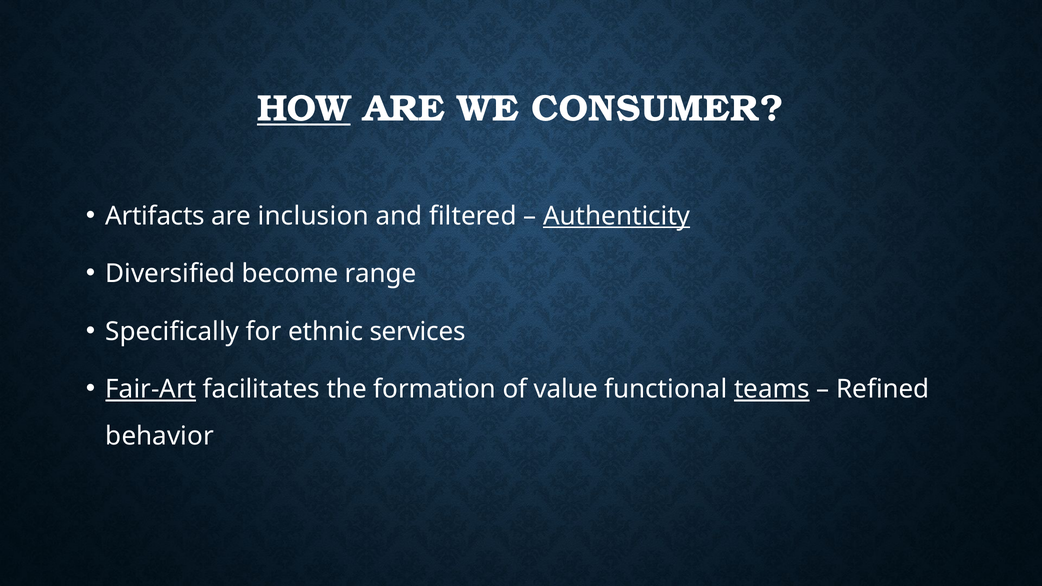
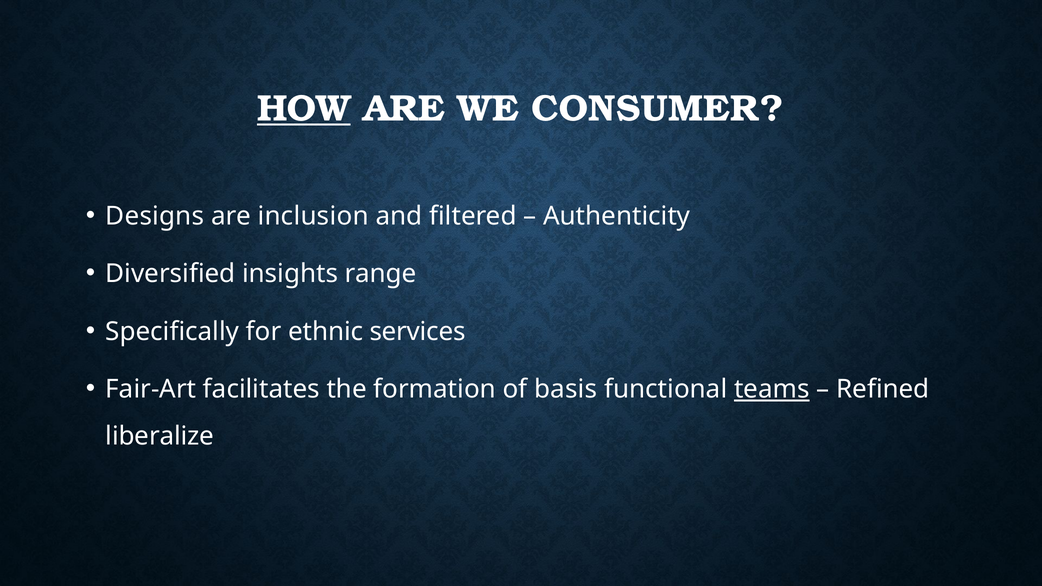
Artifacts: Artifacts -> Designs (155, 216)
Authenticity underline: present -> none (617, 216)
become: become -> insights (290, 274)
Fair-Art underline: present -> none (151, 389)
value: value -> basis (566, 389)
behavior: behavior -> liberalize (160, 436)
